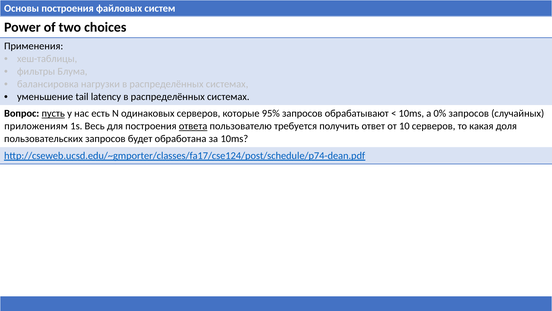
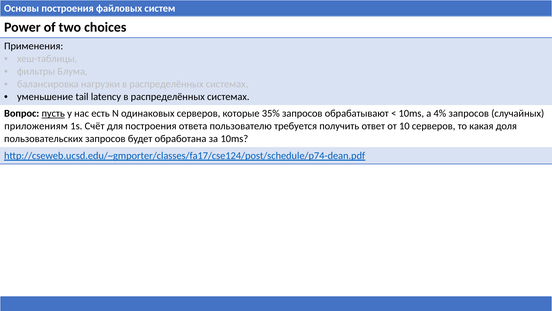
95%: 95% -> 35% (271, 113)
0%: 0% -> 4% (440, 113)
Весь: Весь -> Счёт (95, 126)
ответа underline: present -> none (193, 126)
